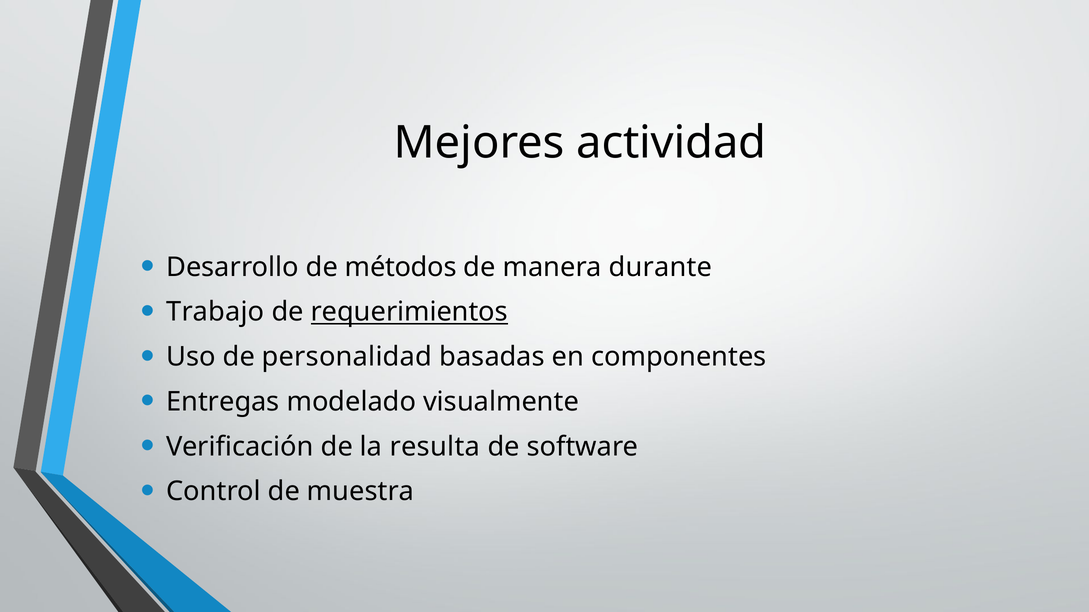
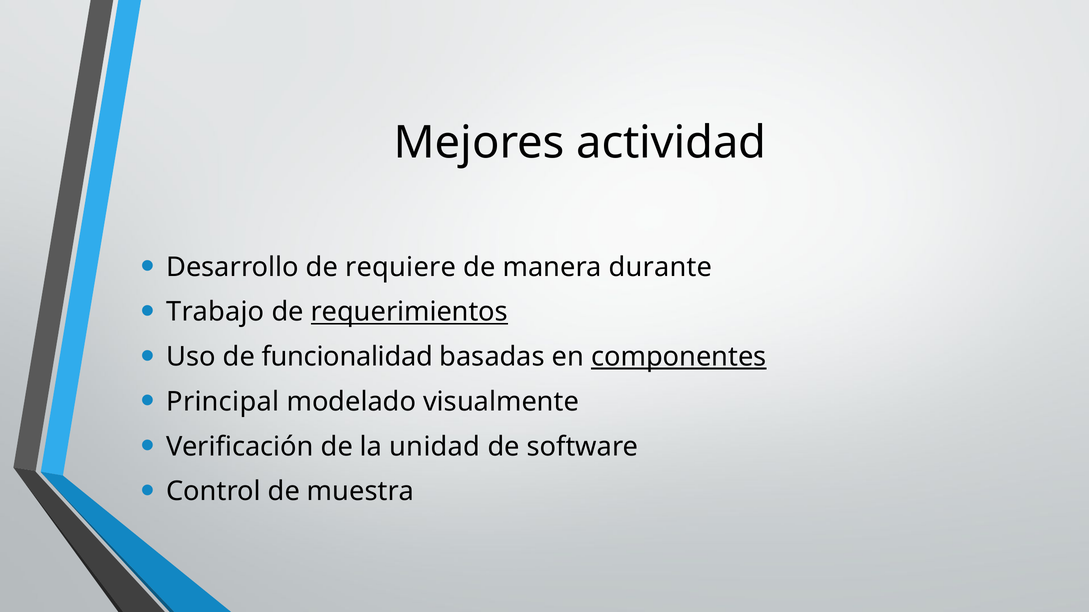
métodos: métodos -> requiere (401, 267)
personalidad: personalidad -> funcionalidad (347, 357)
componentes underline: none -> present (679, 357)
Entregas: Entregas -> Principal (223, 402)
resulta: resulta -> unidad (435, 447)
